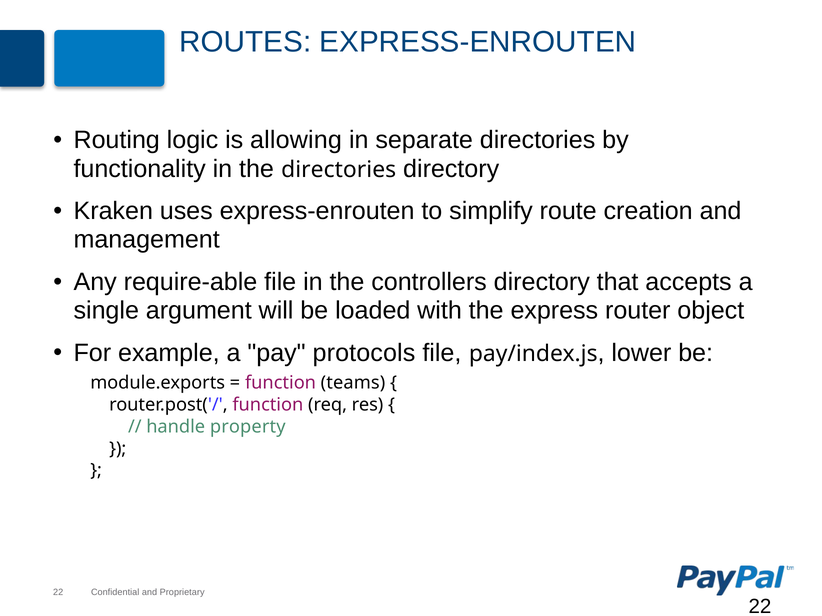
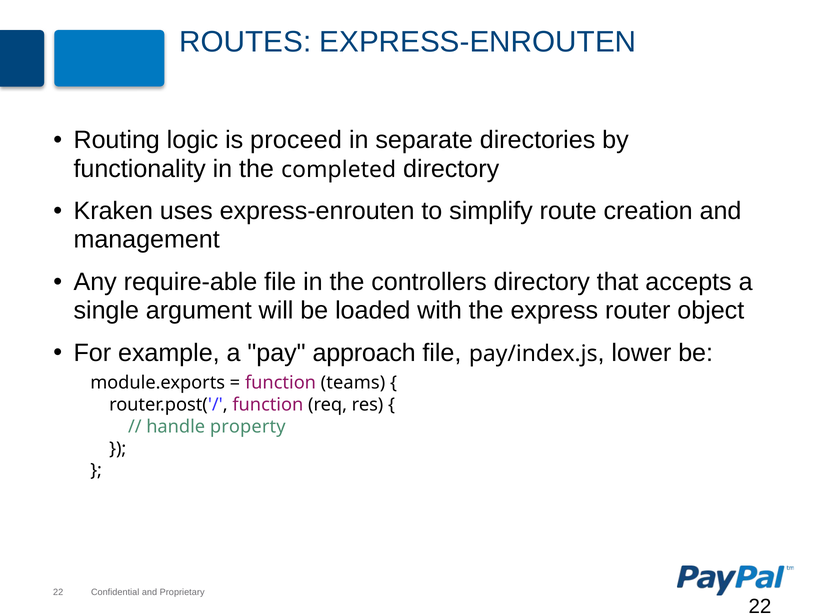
allowing: allowing -> proceed (296, 140)
the directories: directories -> completed (339, 170)
protocols: protocols -> approach (364, 353)
